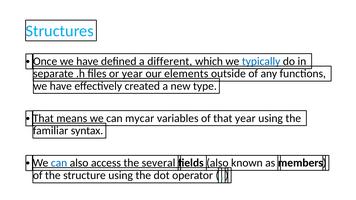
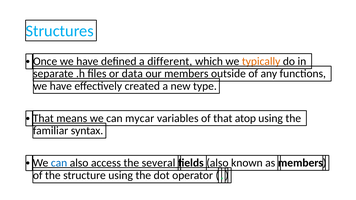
typically colour: blue -> orange (261, 61)
or year: year -> data (132, 74)
our elements: elements -> members (186, 74)
that year: year -> atop (245, 118)
